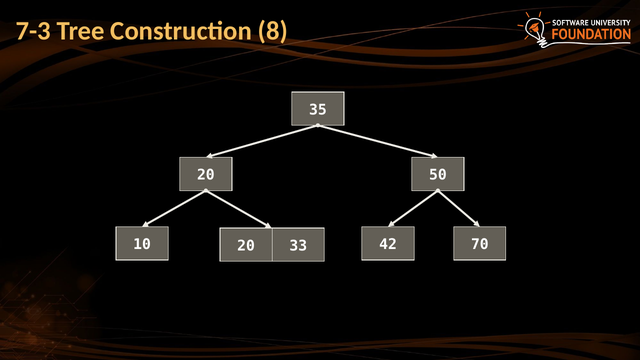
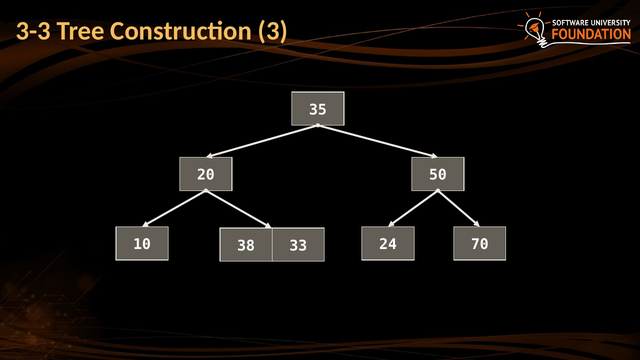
7-3: 7-3 -> 3-3 (33, 31)
8: 8 -> 3 (273, 31)
10 20: 20 -> 38 (246, 246)
42: 42 -> 24 (388, 244)
